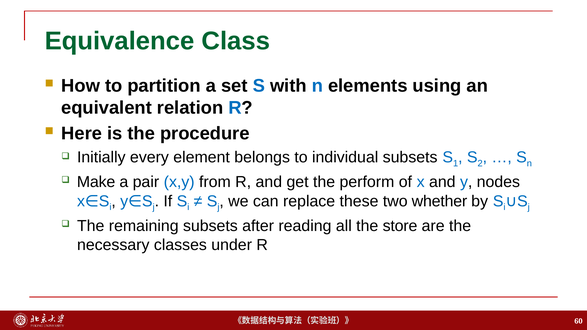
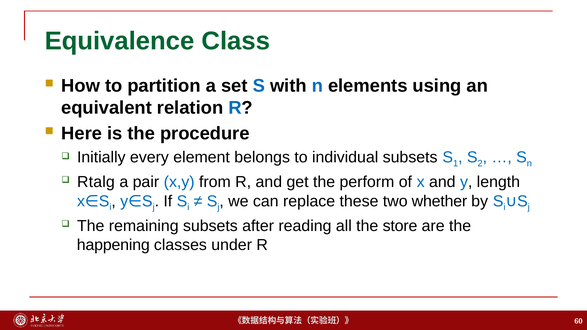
Make: Make -> Rtalg (96, 182)
nodes: nodes -> length (498, 182)
necessary: necessary -> happening (113, 245)
